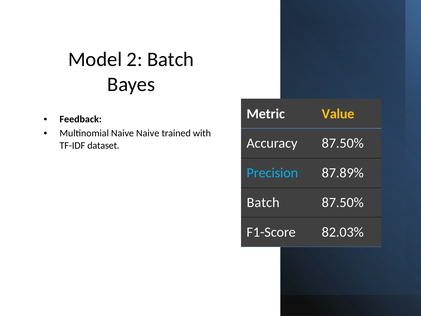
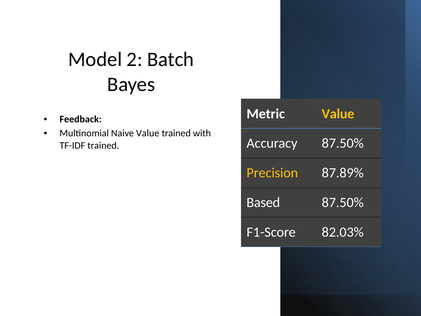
Naive Naive: Naive -> Value (148, 133)
TF-IDF dataset: dataset -> trained (103, 145)
Precision colour: light blue -> yellow (272, 173)
Batch: Batch -> Based (263, 202)
